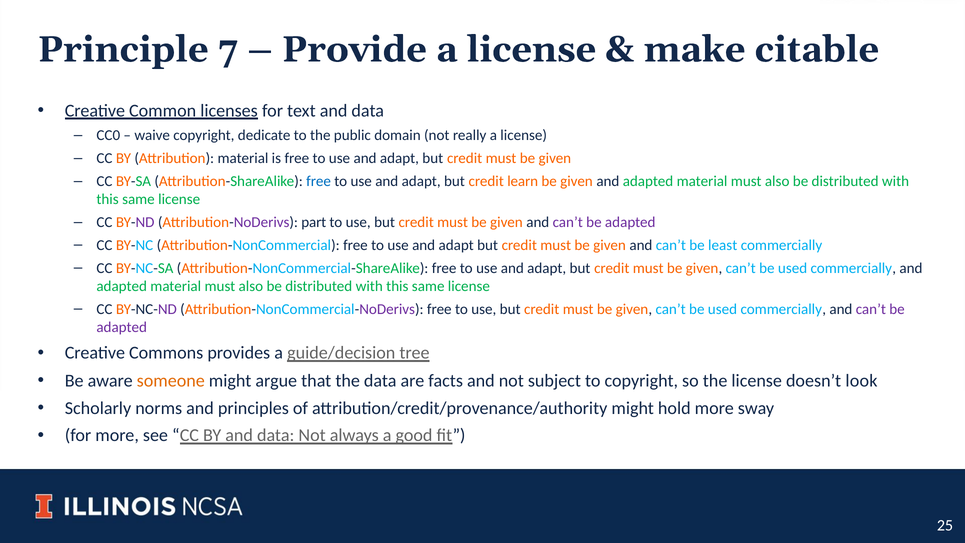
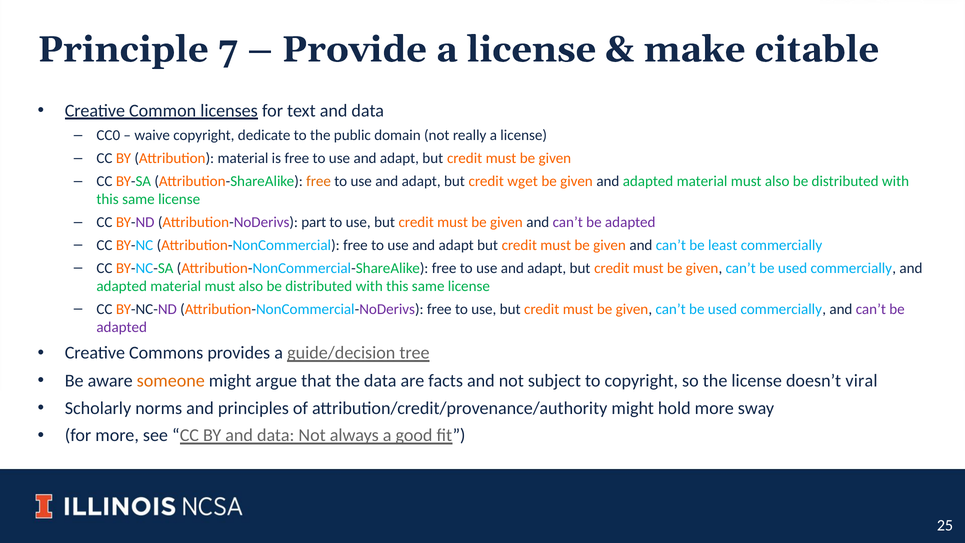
free colour: blue -> orange (319, 181)
learn: learn -> wget (523, 181)
look: look -> viral (861, 381)
